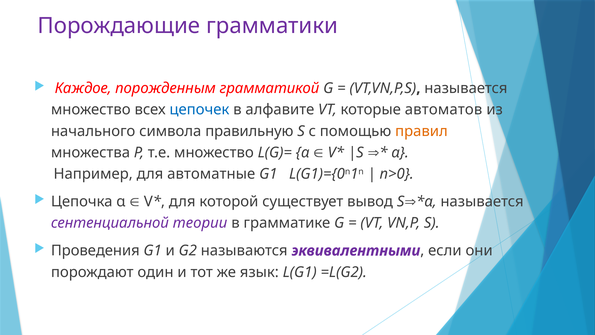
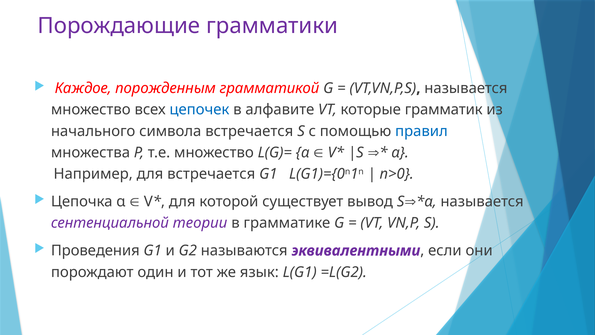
автоматов: автоматов -> грамматик (444, 110)
символа правильную: правильную -> встречается (249, 131)
правил colour: orange -> blue (421, 131)
для автоматные: автоматные -> встречается (211, 174)
